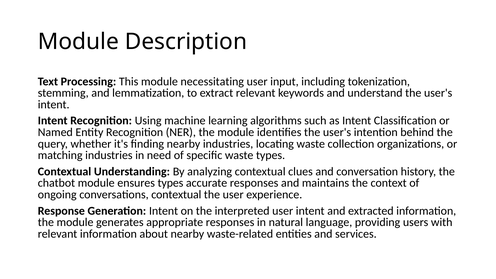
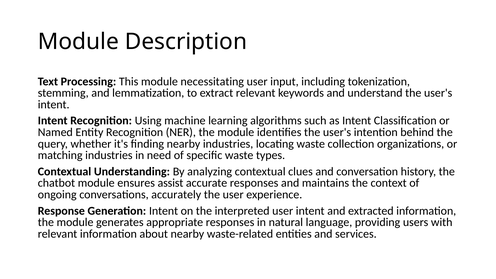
ensures types: types -> assist (170, 183)
conversations contextual: contextual -> accurately (176, 195)
